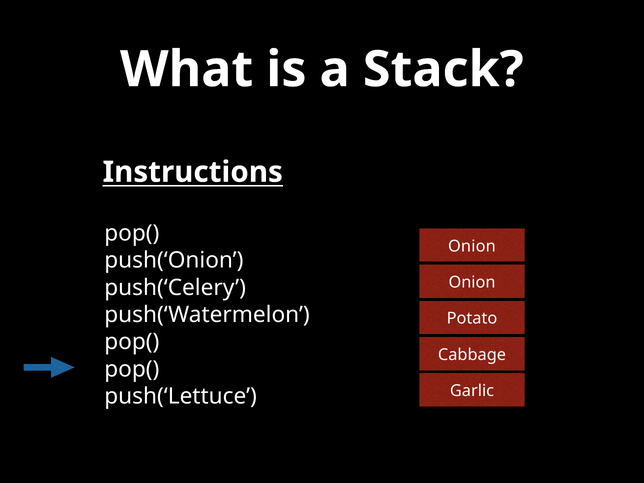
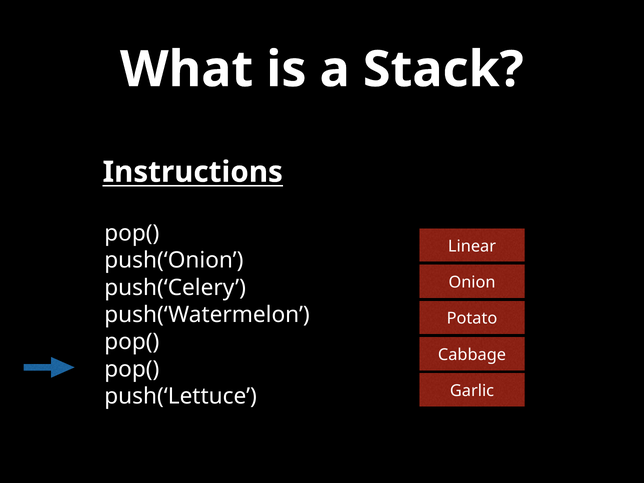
Onion: Onion -> Linear (472, 246)
